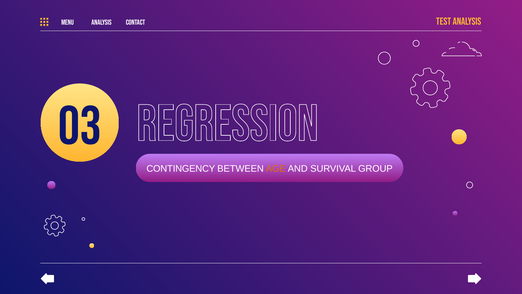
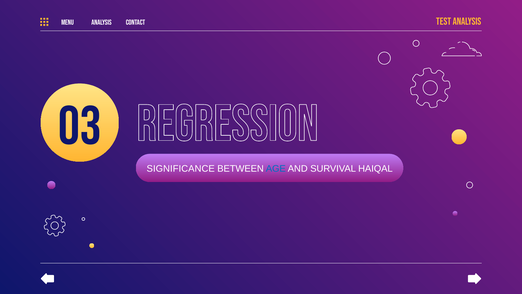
CONTINGENCY: CONTINGENCY -> SIGNIFICANCE (181, 168)
AGE colour: orange -> blue (276, 168)
GROUP: GROUP -> HAIQAL (375, 168)
